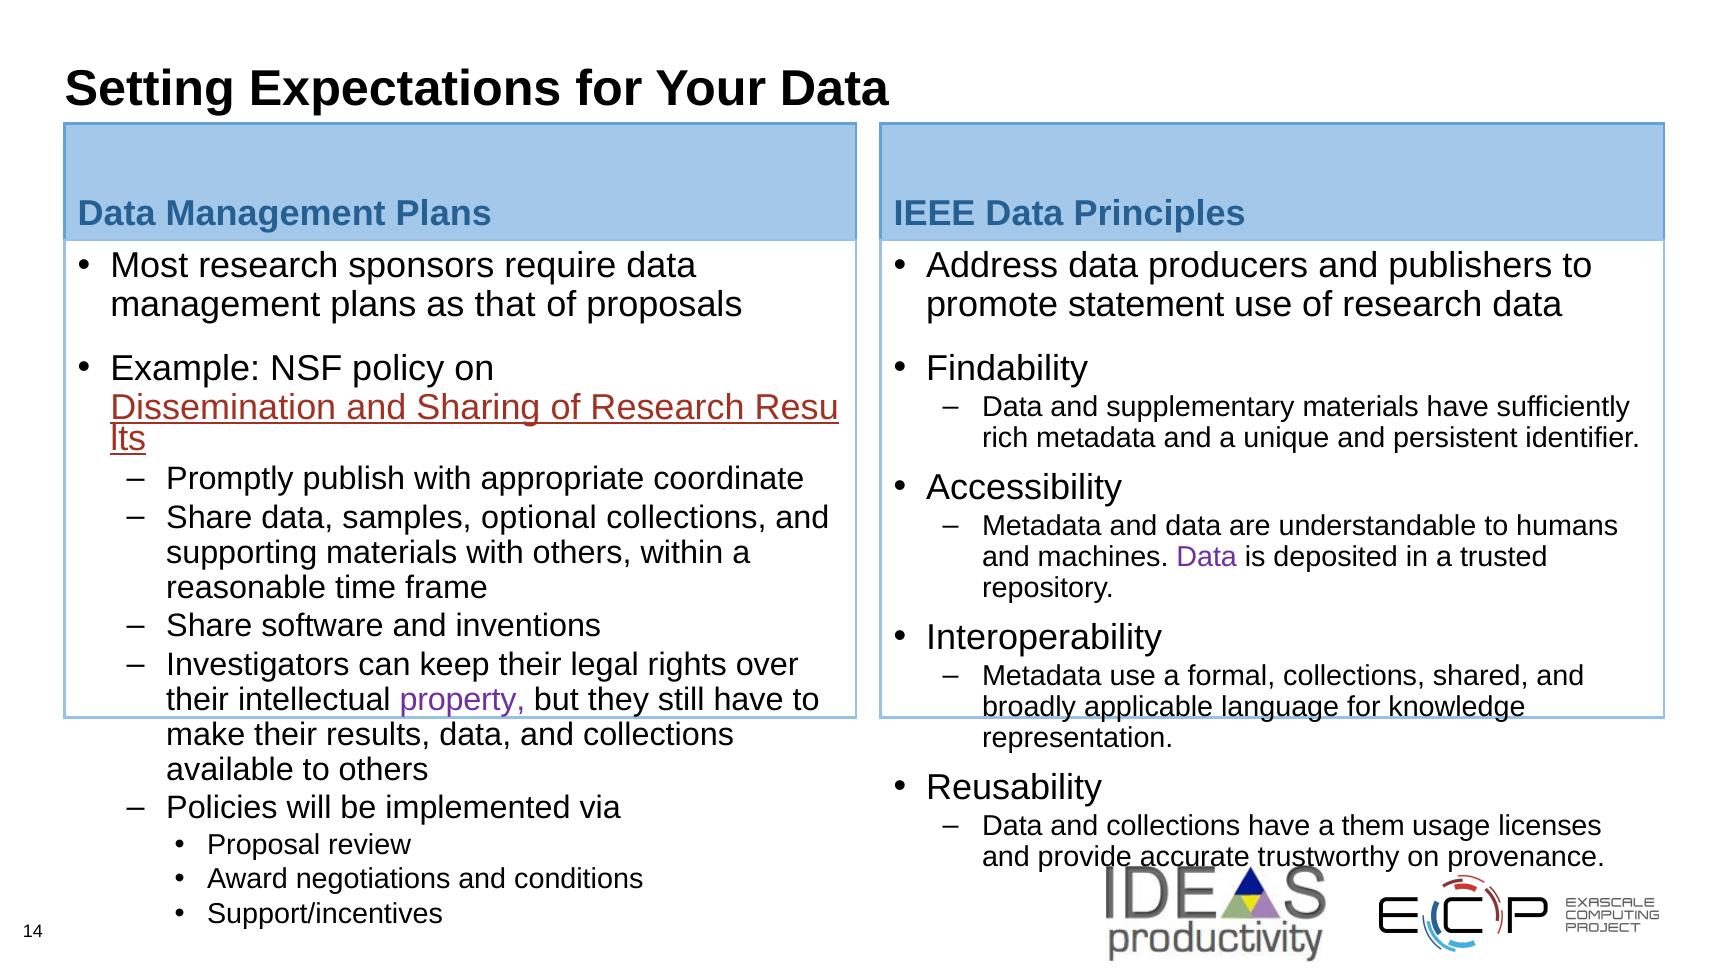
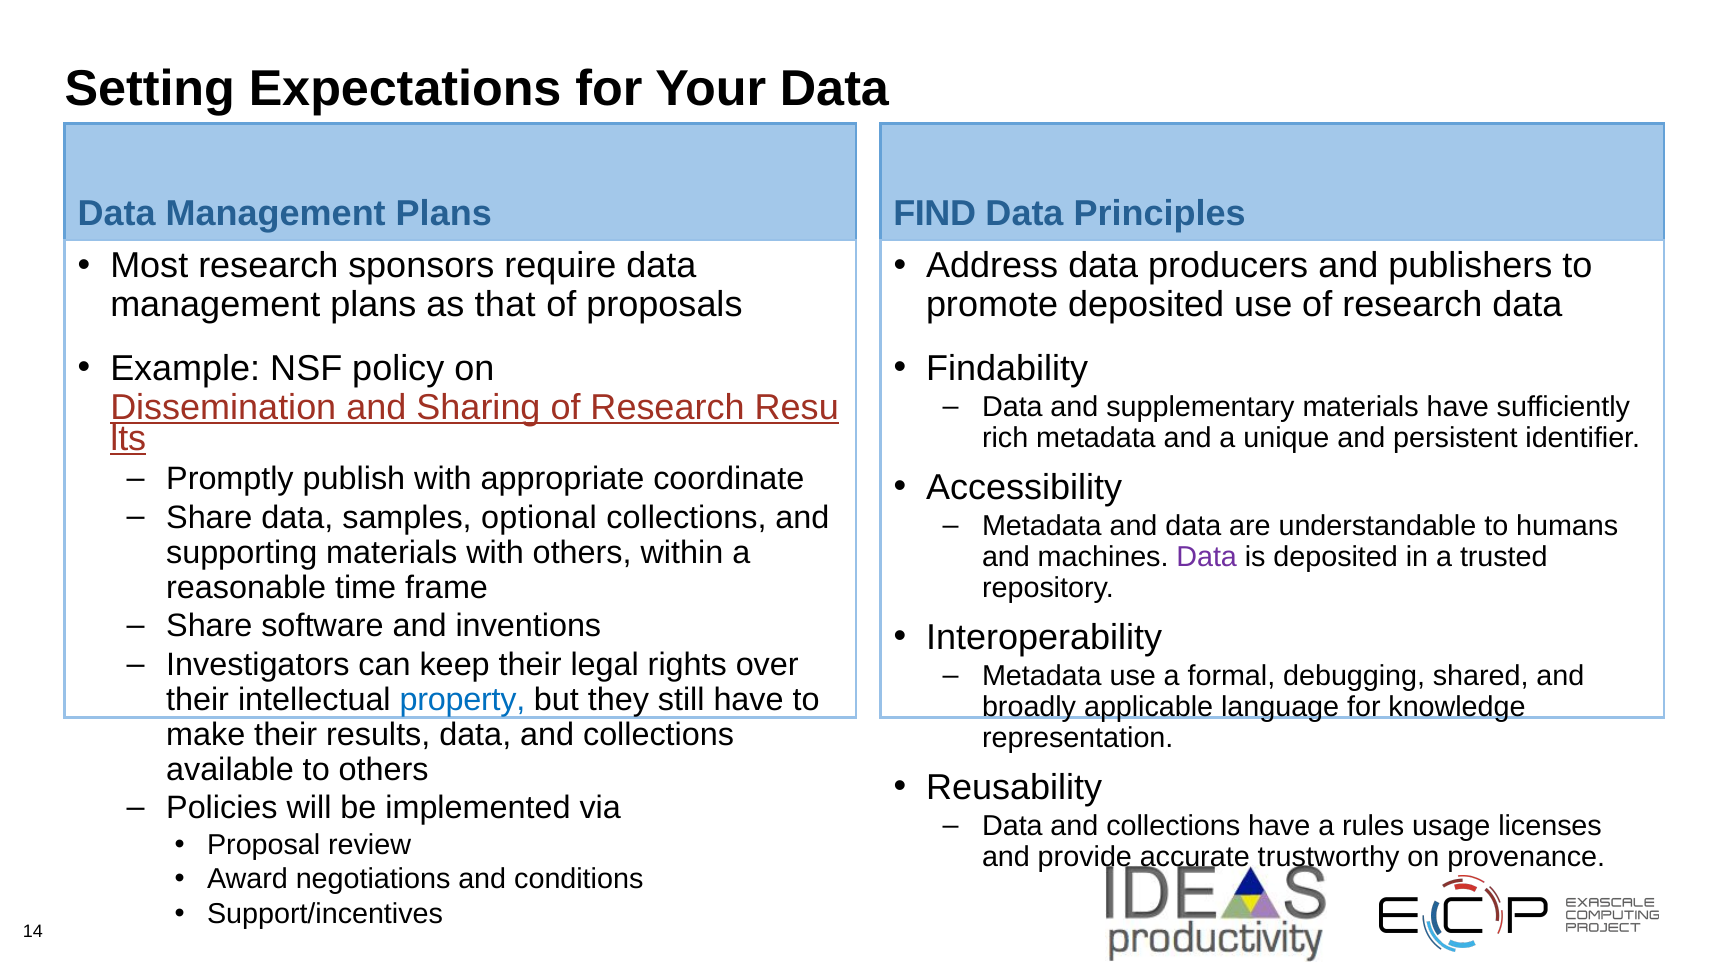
IEEE: IEEE -> FIND (935, 214)
promote statement: statement -> deposited (1146, 304)
formal collections: collections -> debugging (1354, 676)
property colour: purple -> blue (462, 700)
them: them -> rules (1373, 826)
